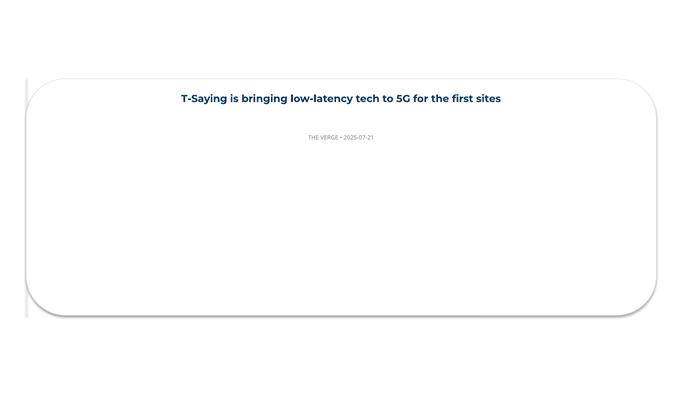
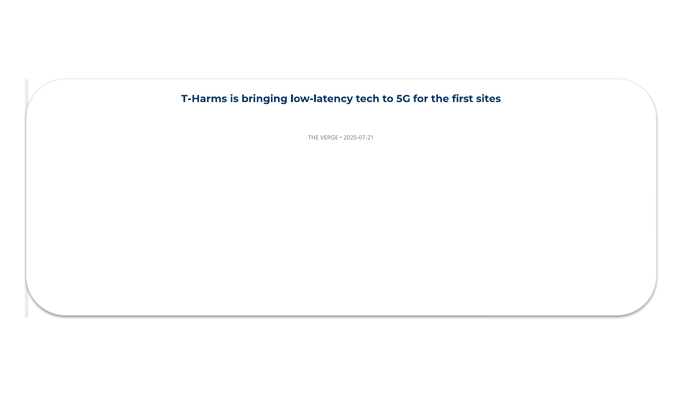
T-Saying: T-Saying -> T-Harms (204, 99)
